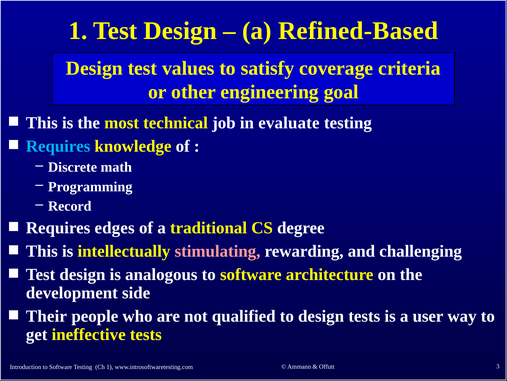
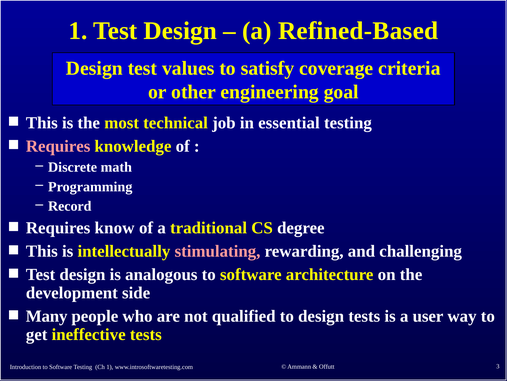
evaluate: evaluate -> essential (289, 123)
Requires colour: light blue -> pink (58, 146)
edges: edges -> know (115, 228)
Their: Their -> Many (47, 316)
